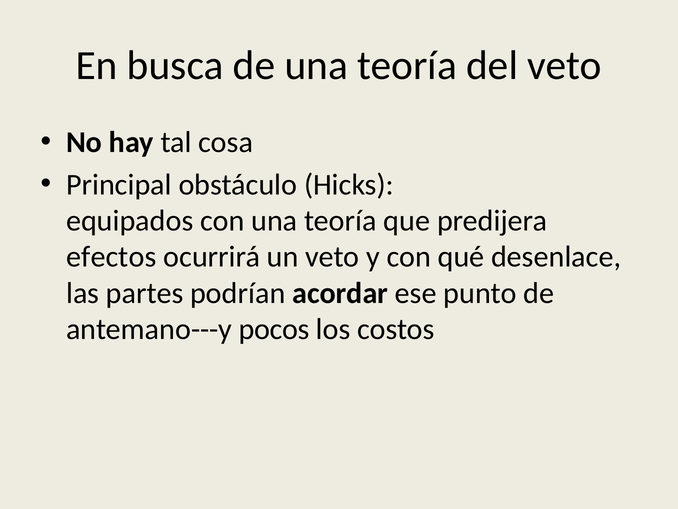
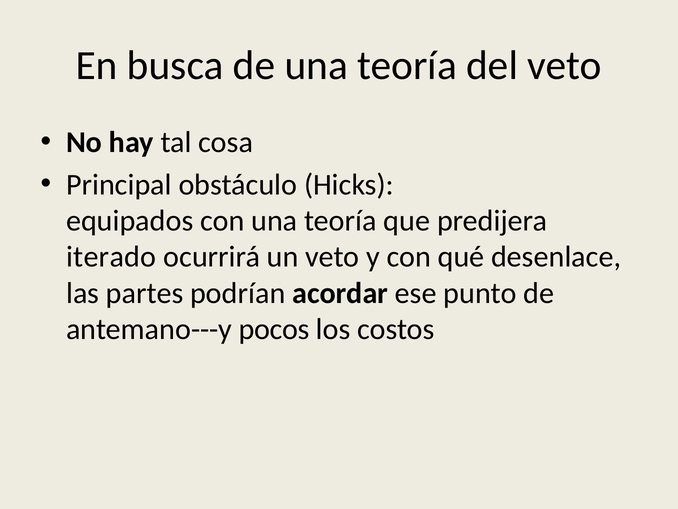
efectos: efectos -> iterado (111, 257)
